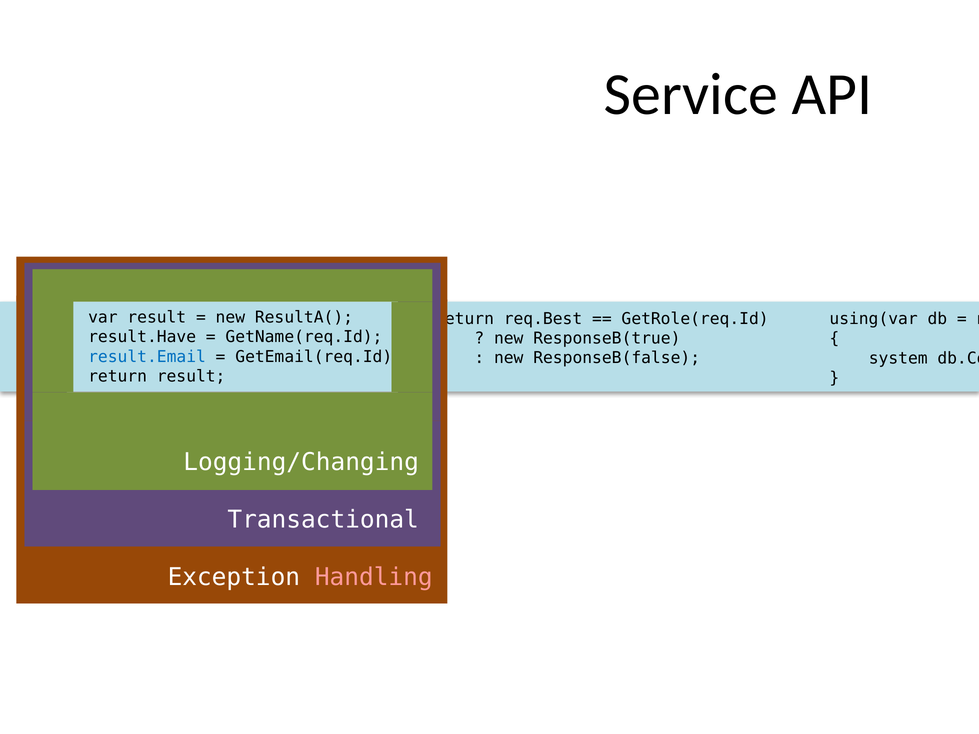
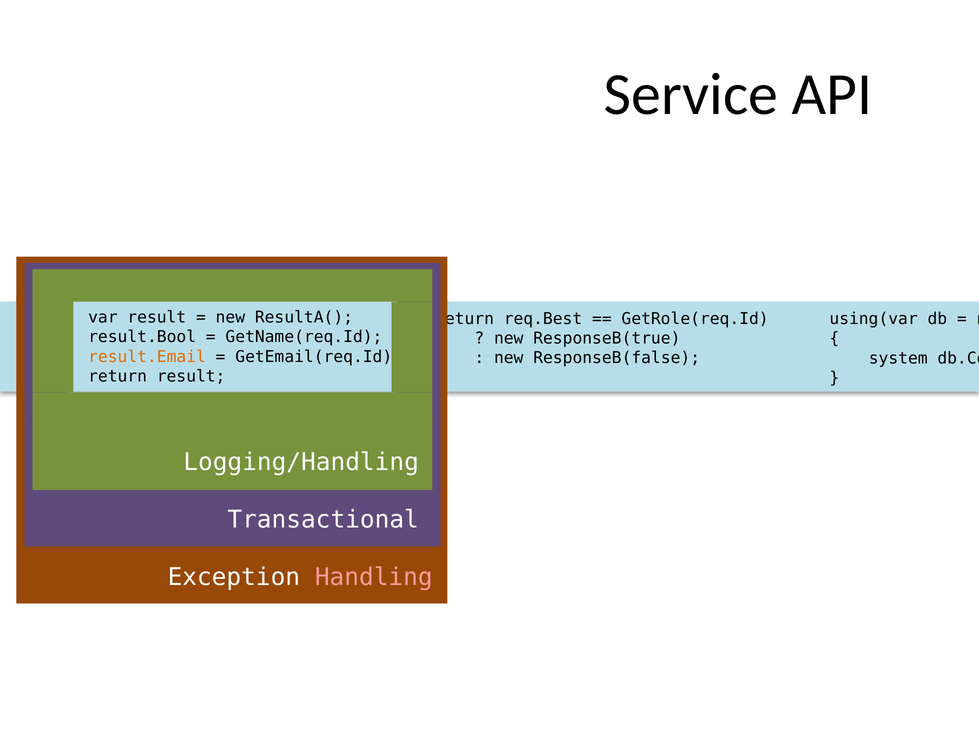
result.Have: result.Have -> result.Bool (142, 337)
result.Email colour: blue -> orange (147, 357)
Logging/Changing: Logging/Changing -> Logging/Handling (301, 462)
